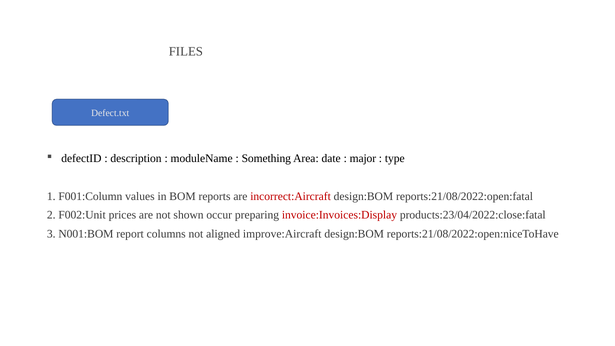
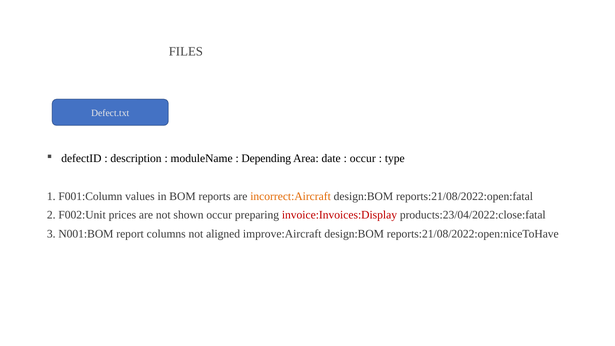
Something: Something -> Depending (266, 159)
major: major -> occur (363, 159)
incorrect:Aircraft colour: red -> orange (291, 196)
